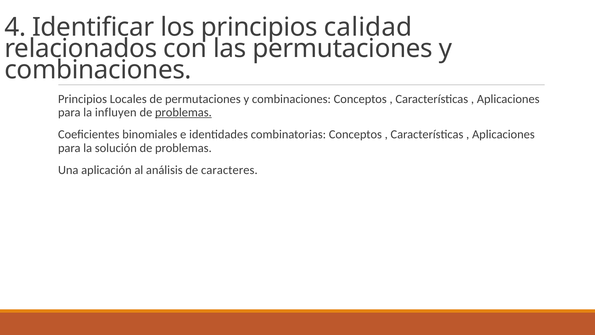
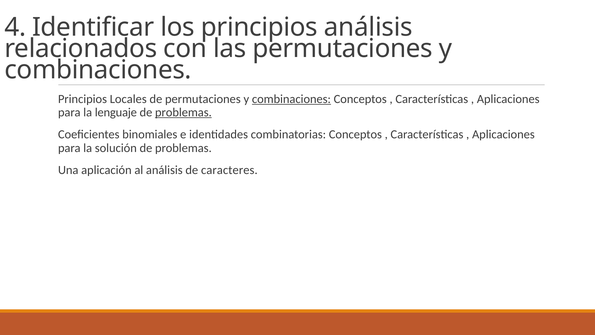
principios calidad: calidad -> análisis (368, 27)
combinaciones underline: none -> present (291, 99)
influyen: influyen -> lenguaje (116, 112)
